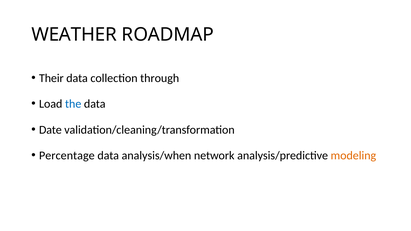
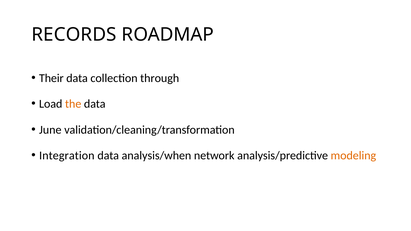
WEATHER: WEATHER -> RECORDS (74, 35)
the colour: blue -> orange (73, 104)
Date: Date -> June (50, 130)
Percentage: Percentage -> Integration (67, 156)
